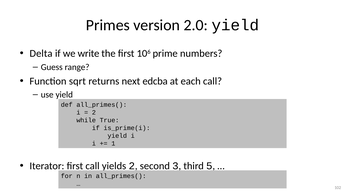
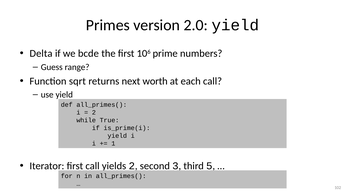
write: write -> bcde (88, 54)
edcba: edcba -> worth (155, 81)
